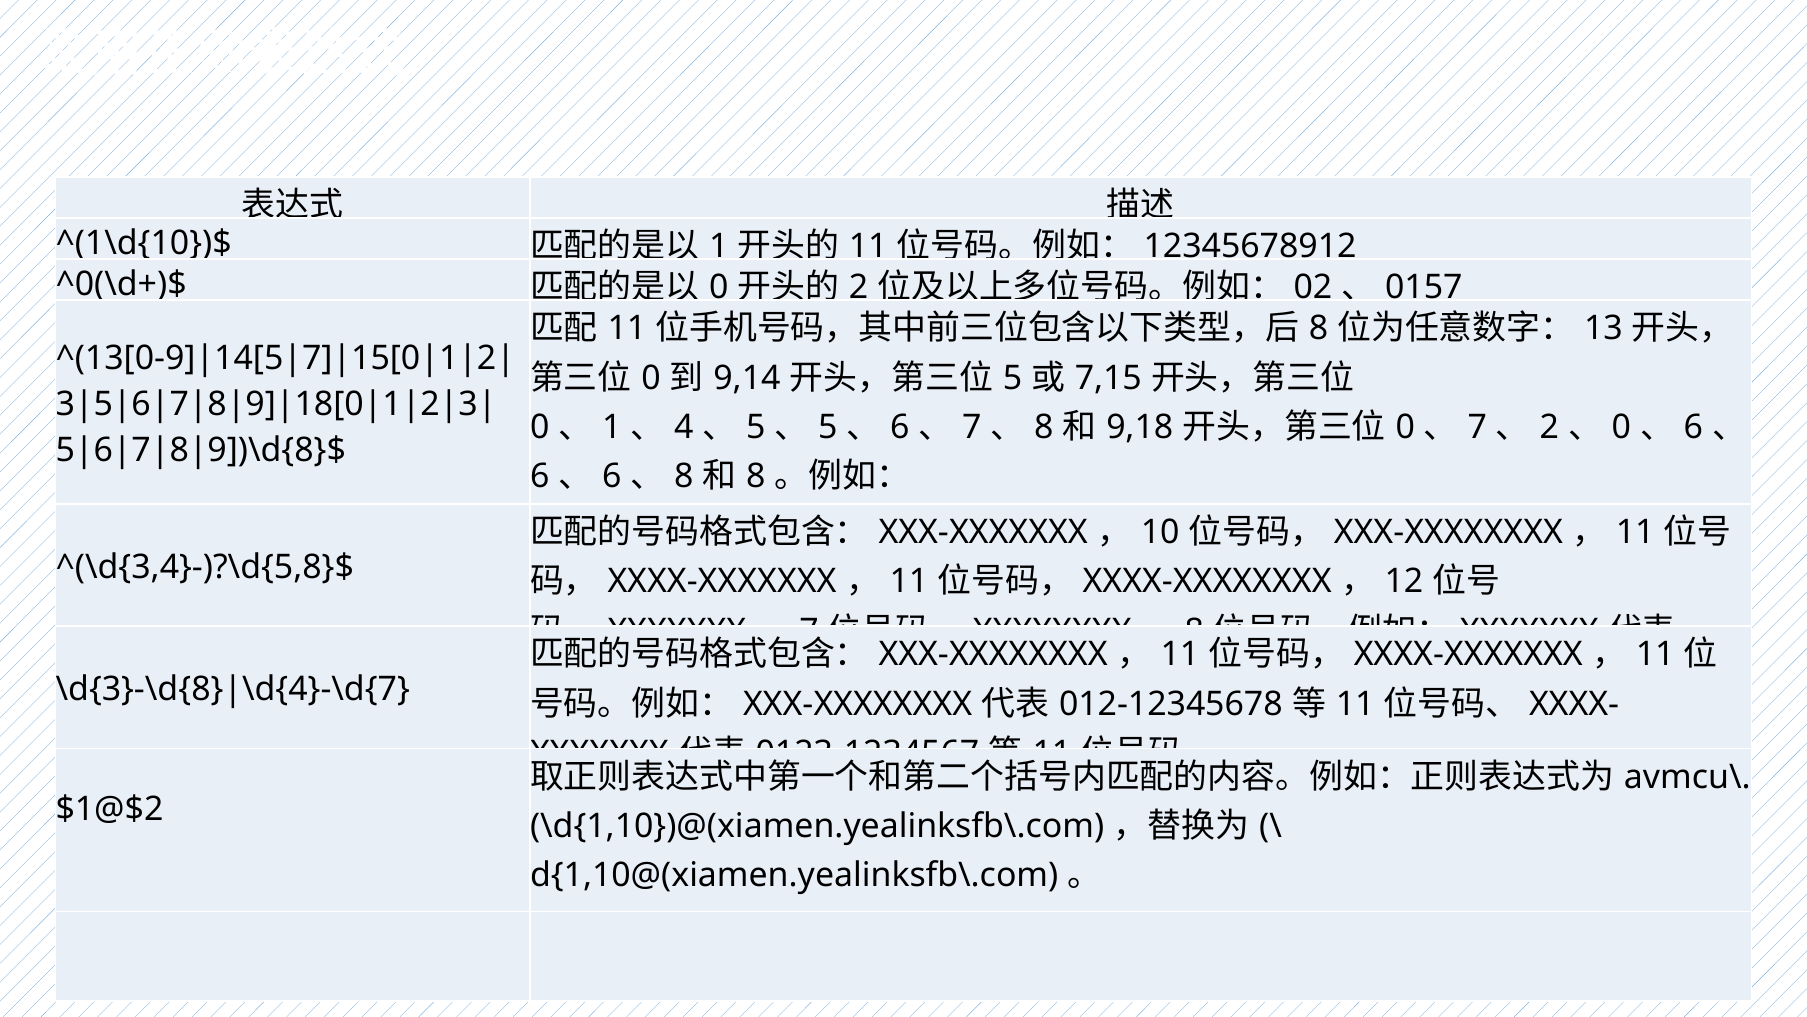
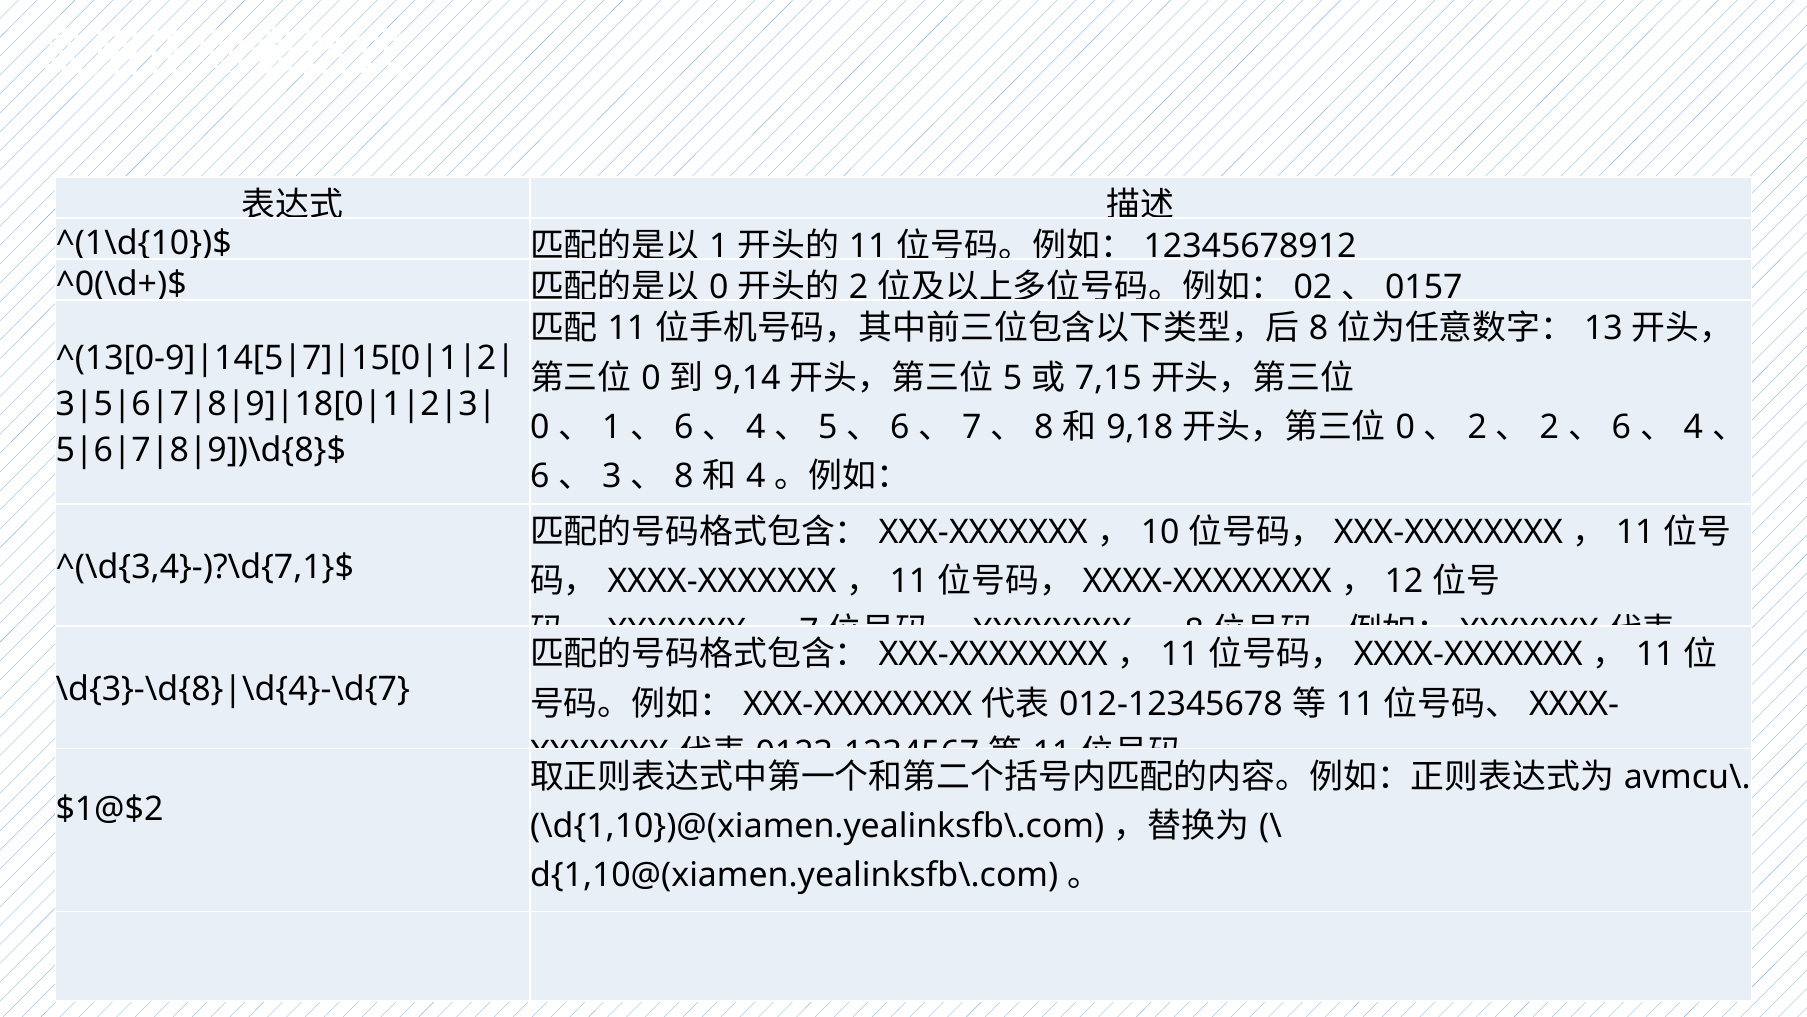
4: 4 -> 6 (684, 427)
5: 5 -> 4 (756, 427)
7: 7 -> 2 (1477, 427)
0: 0 -> 6 (1621, 427)
6: 6 -> 4 (1693, 427)
6: 6 -> 3 (612, 476)
8: 8 -> 4 (756, 476)
^(\d{3,4}-)?\d{5,8}$: ^(\d{3,4}-)?\d{5,8}$ -> ^(\d{3,4}-)?\d{7,1}$ (205, 567)
